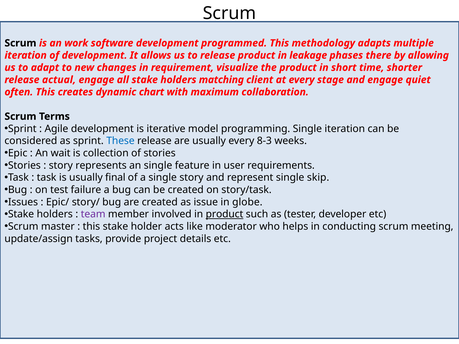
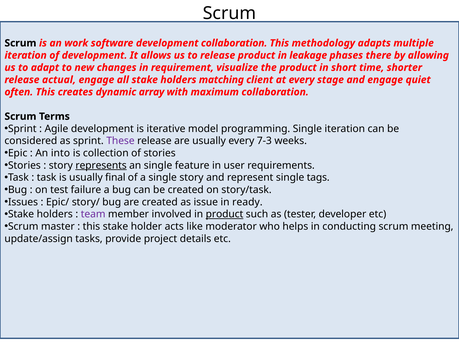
development programmed: programmed -> collaboration (234, 43)
chart: chart -> array (152, 92)
These colour: blue -> purple (120, 141)
8-3: 8-3 -> 7-3 (264, 141)
wait: wait -> into (60, 153)
represents underline: none -> present (101, 165)
skip: skip -> tags (318, 178)
globe: globe -> ready (247, 202)
